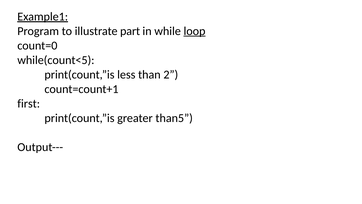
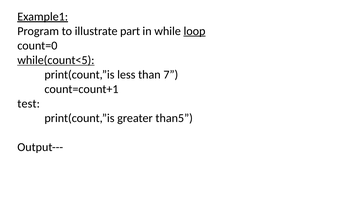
while(count<5 underline: none -> present (56, 60)
2: 2 -> 7 (171, 74)
first: first -> test (29, 103)
